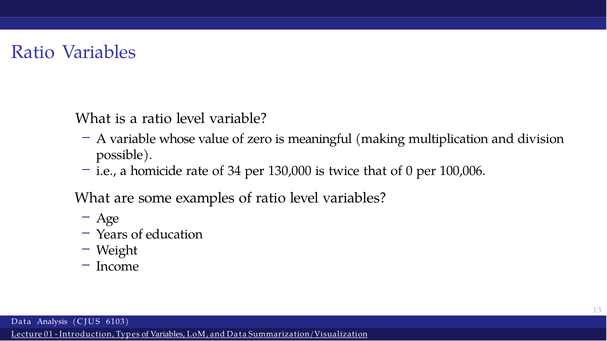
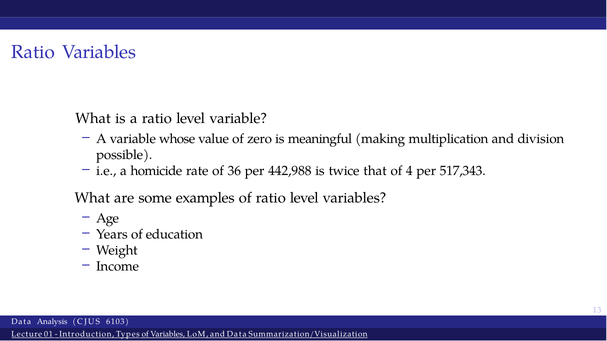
34: 34 -> 36 (234, 171)
130,000: 130,000 -> 442,988 (290, 171)
0: 0 -> 4 (409, 171)
100,006: 100,006 -> 517,343 (463, 171)
